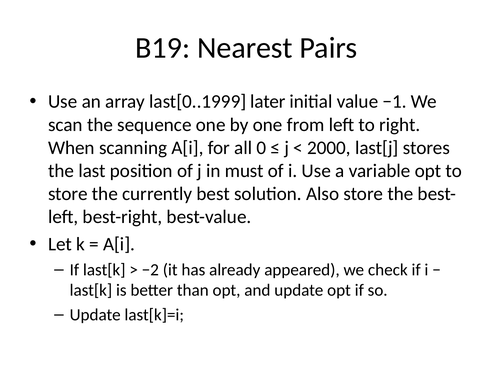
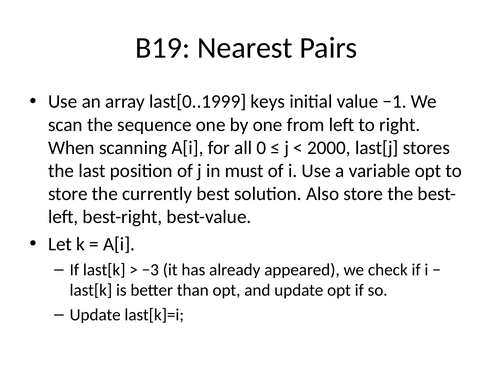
later: later -> keys (268, 102)
−2: −2 -> −3 (150, 270)
